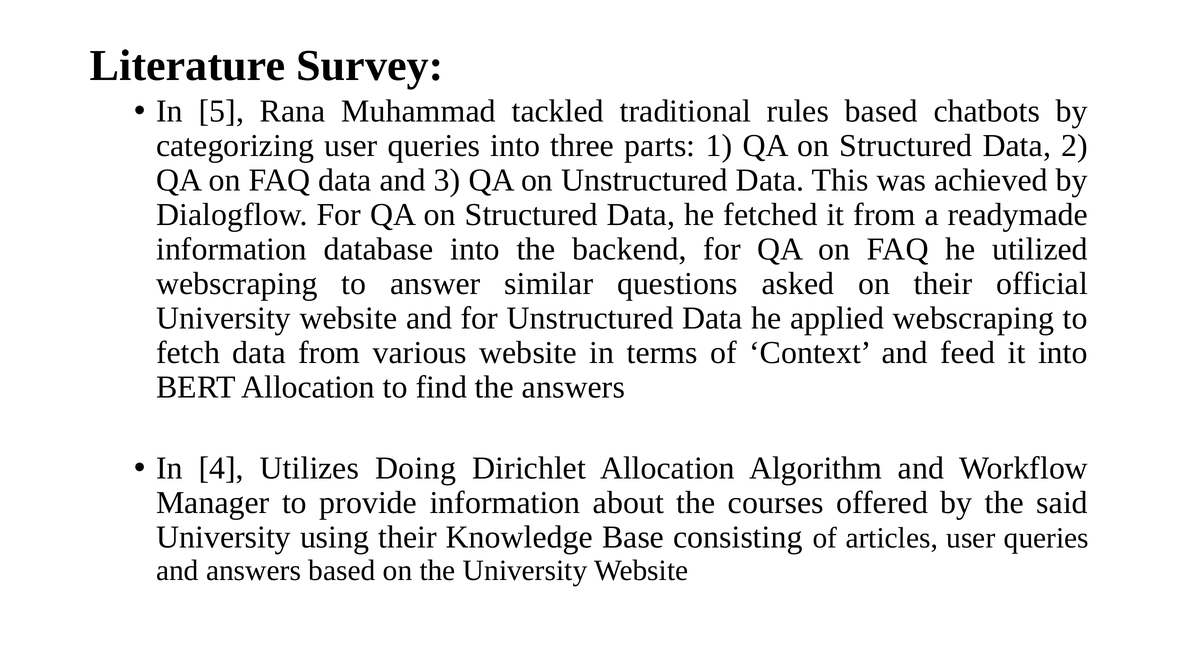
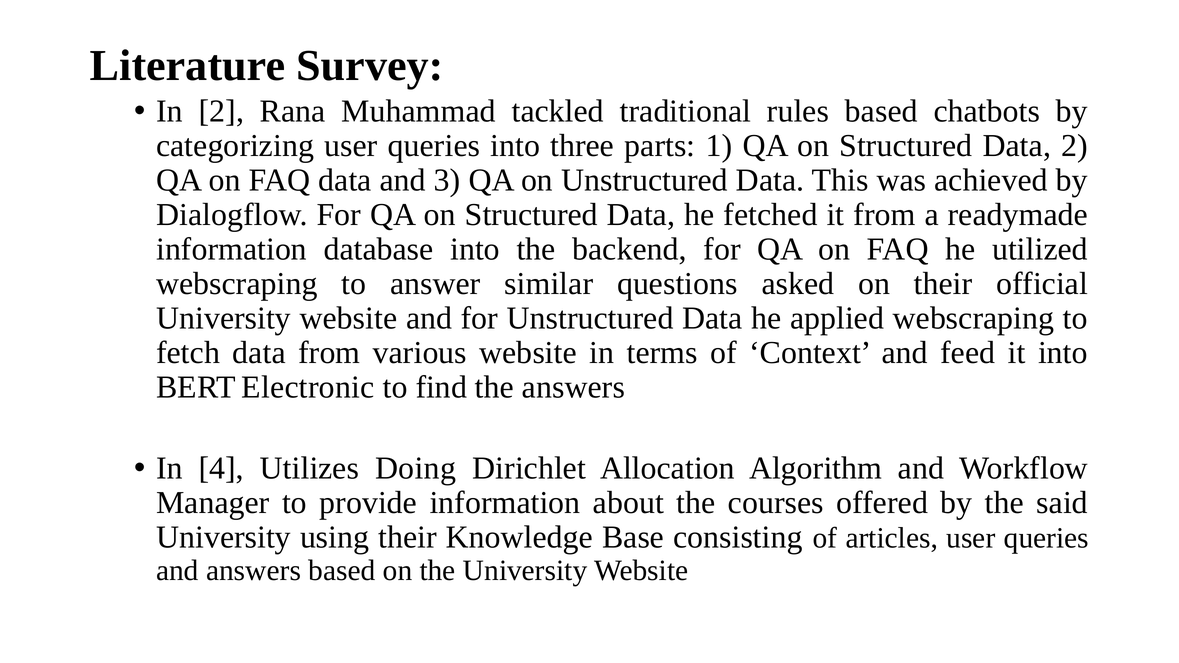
In 5: 5 -> 2 (221, 111)
BERT Allocation: Allocation -> Electronic (308, 387)
